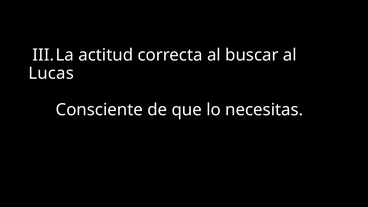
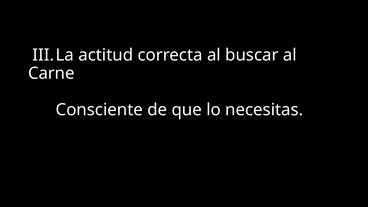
Lucas: Lucas -> Carne (51, 73)
